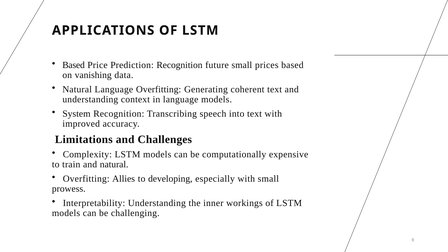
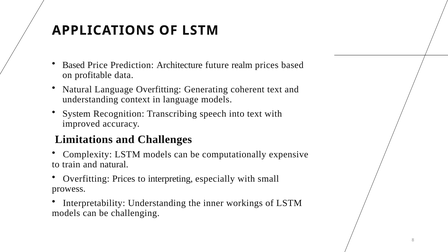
Prediction Recognition: Recognition -> Architecture (180, 65)
future small: small -> realm (242, 65)
vanishing: vanishing -> profitable (93, 75)
Overfitting Allies: Allies -> Prices (124, 179)
developing: developing -> interpreting (170, 179)
